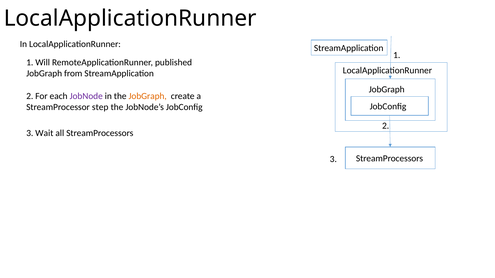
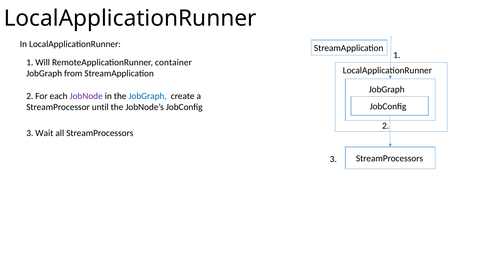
published: published -> container (173, 62)
JobGraph colour: orange -> blue (148, 96)
step: step -> until (100, 107)
